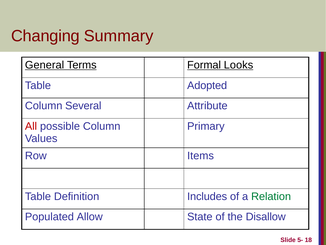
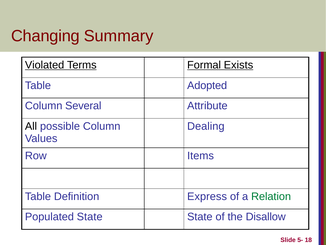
General: General -> Violated (45, 65)
Looks: Looks -> Exists (239, 65)
All colour: red -> black (31, 126)
Primary: Primary -> Dealing (206, 126)
Includes: Includes -> Express (207, 196)
Populated Allow: Allow -> State (90, 216)
